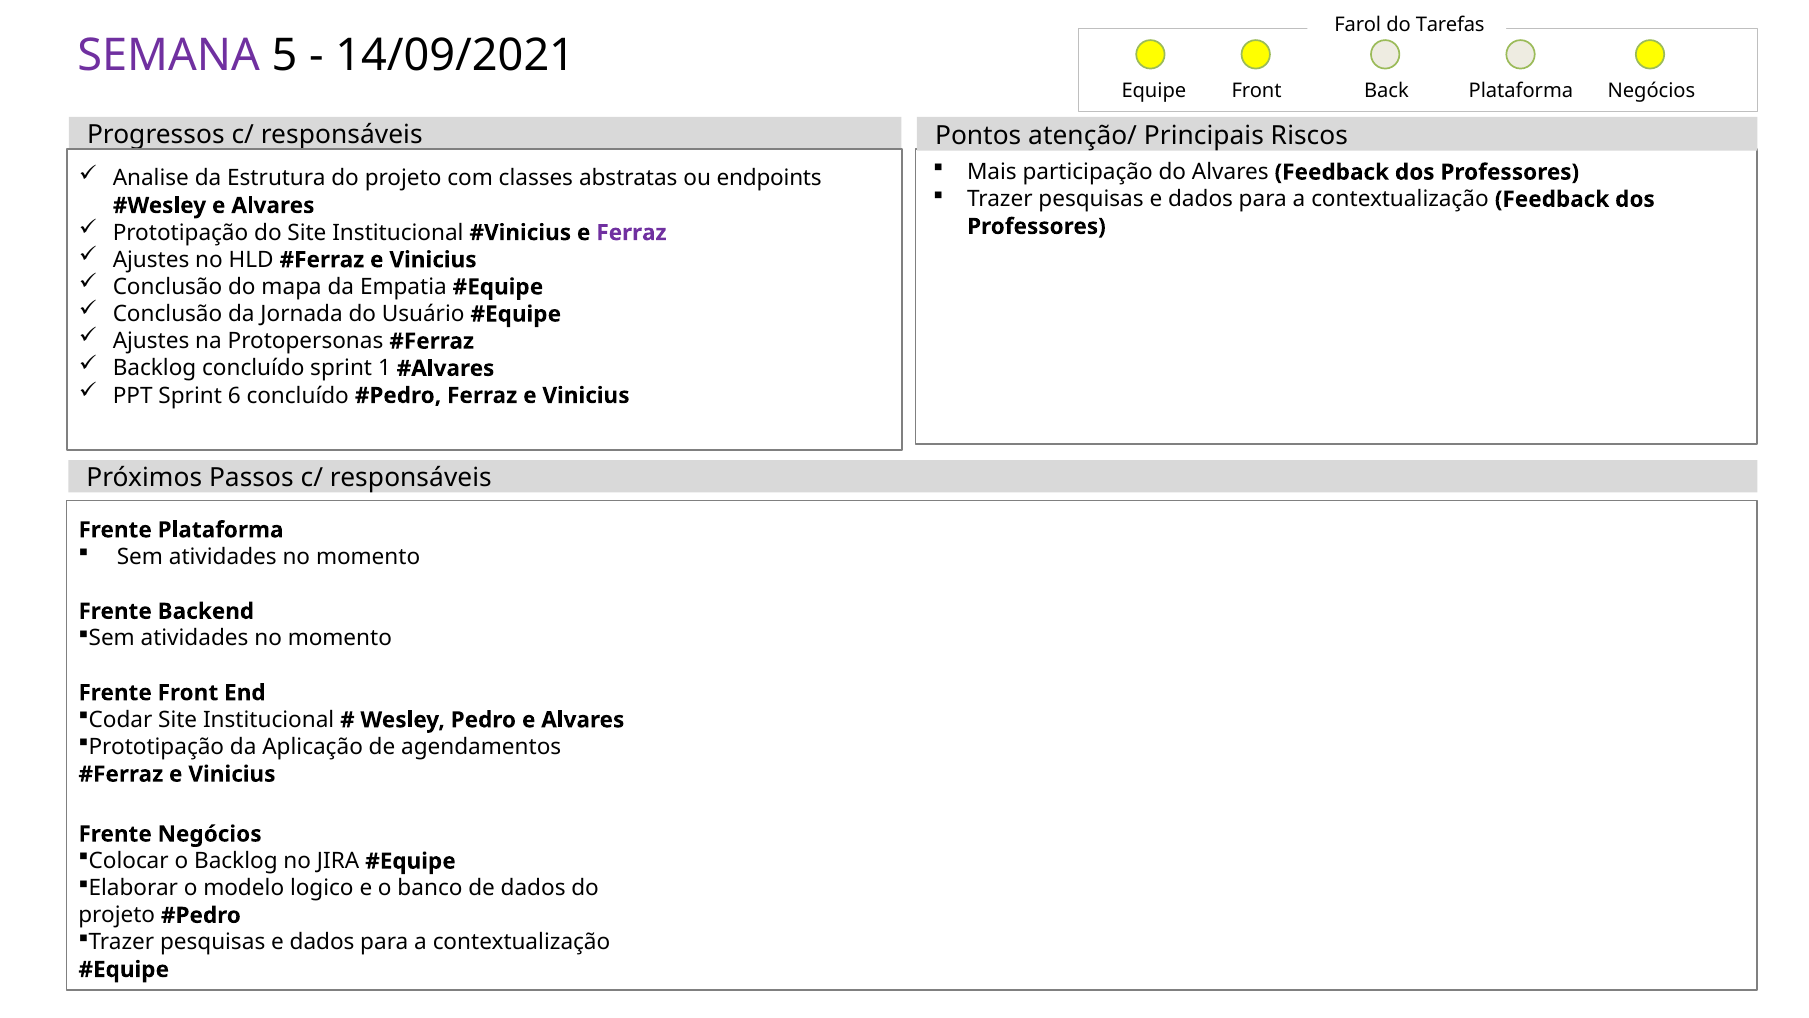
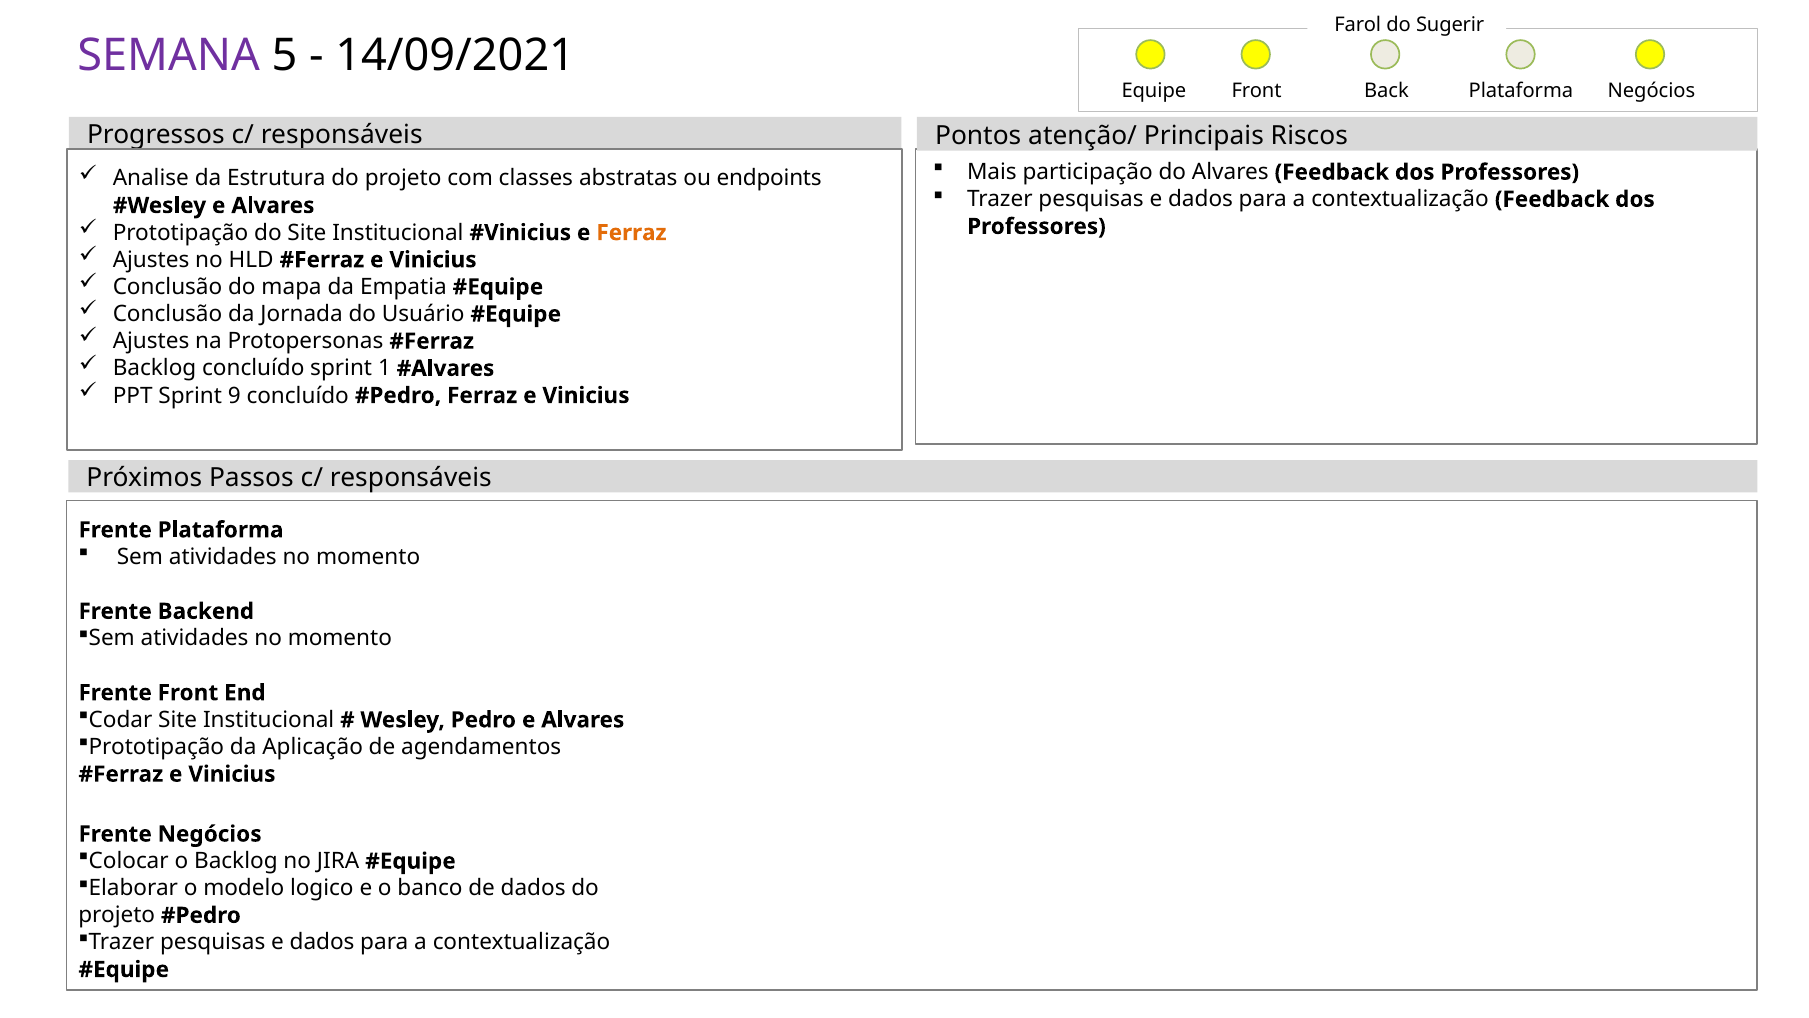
Tarefas: Tarefas -> Sugerir (1450, 25)
Ferraz colour: purple -> orange (631, 233)
6: 6 -> 9 (234, 395)
